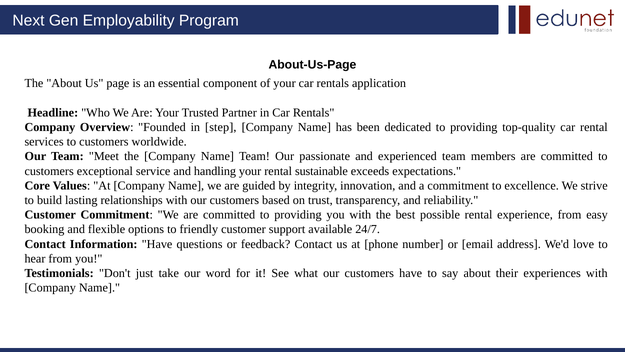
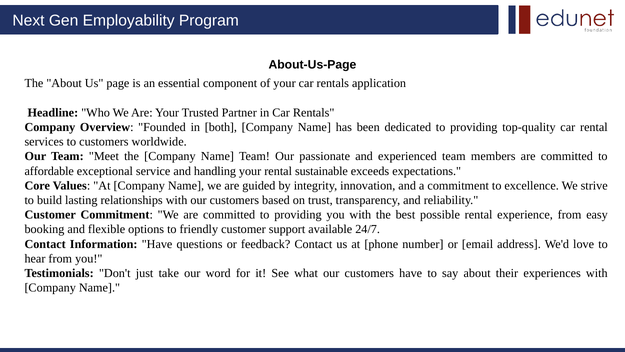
step: step -> both (221, 127)
customers: customers -> affordable (49, 171)
